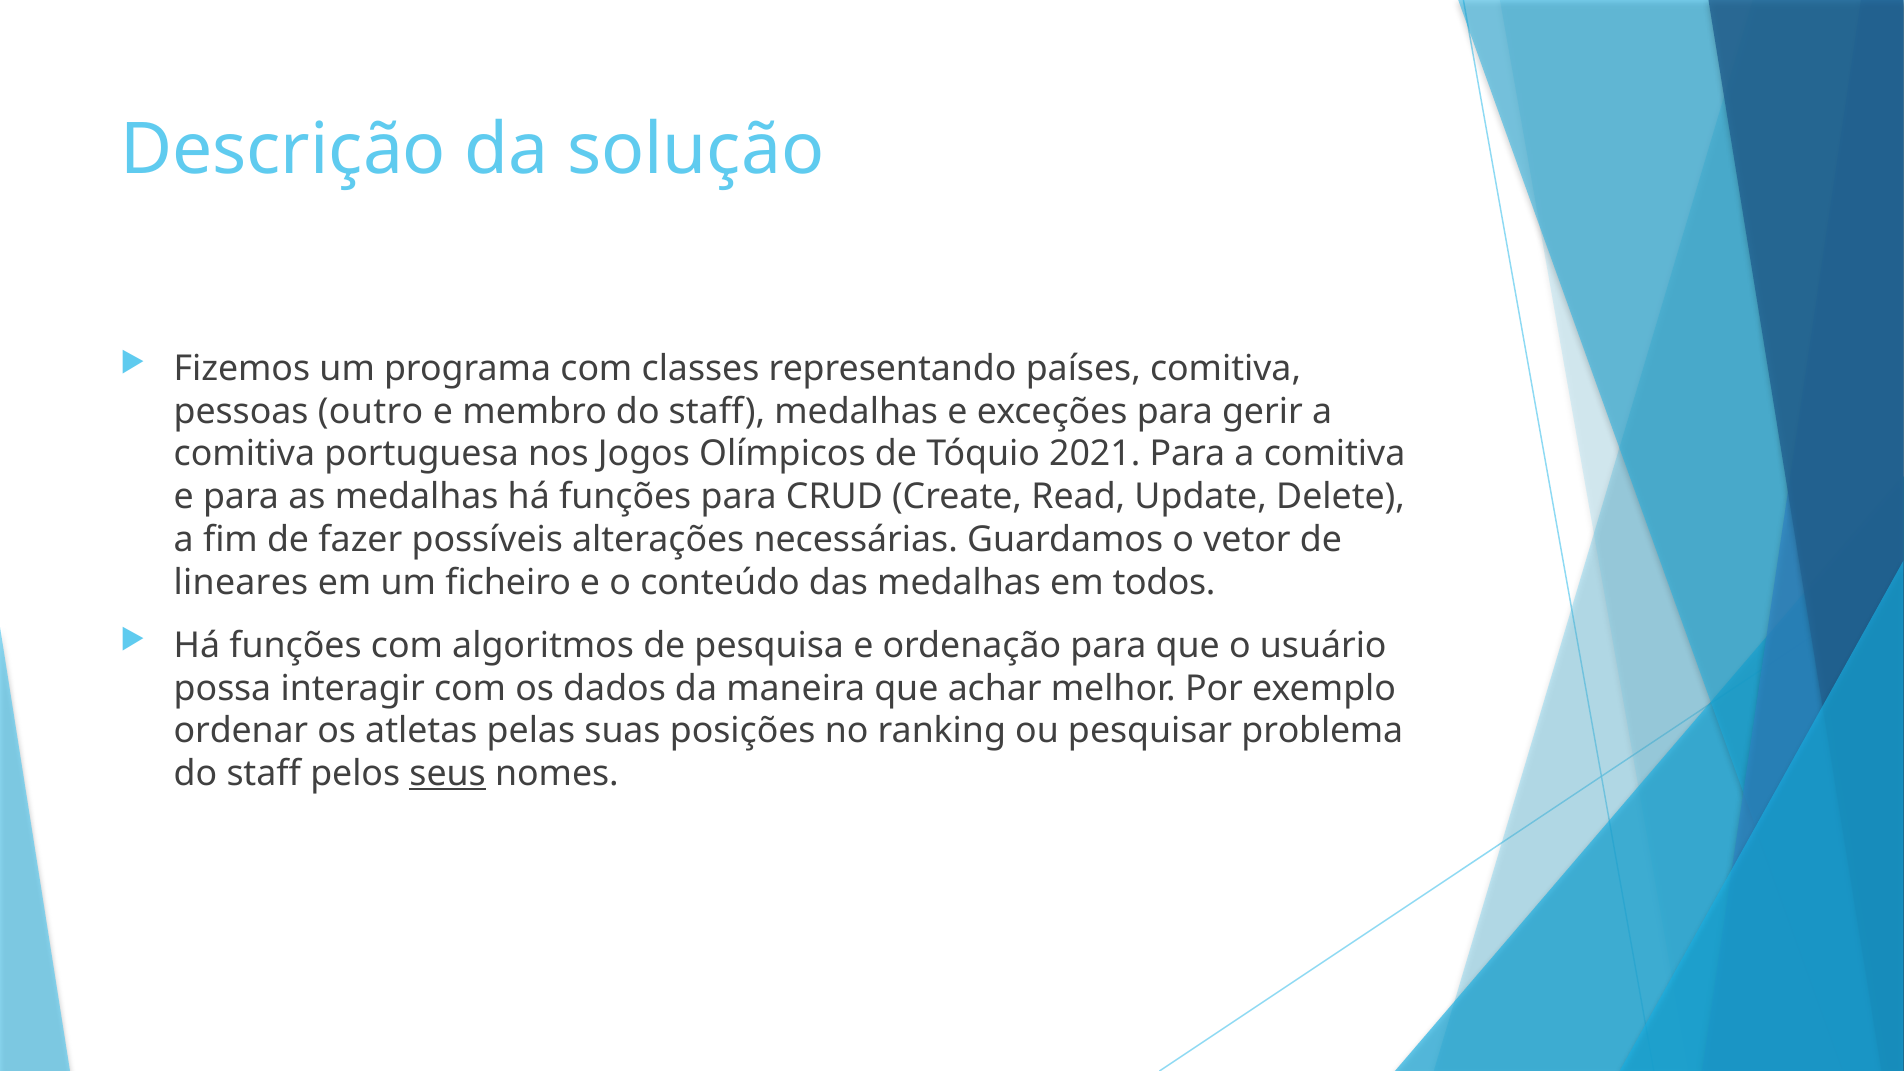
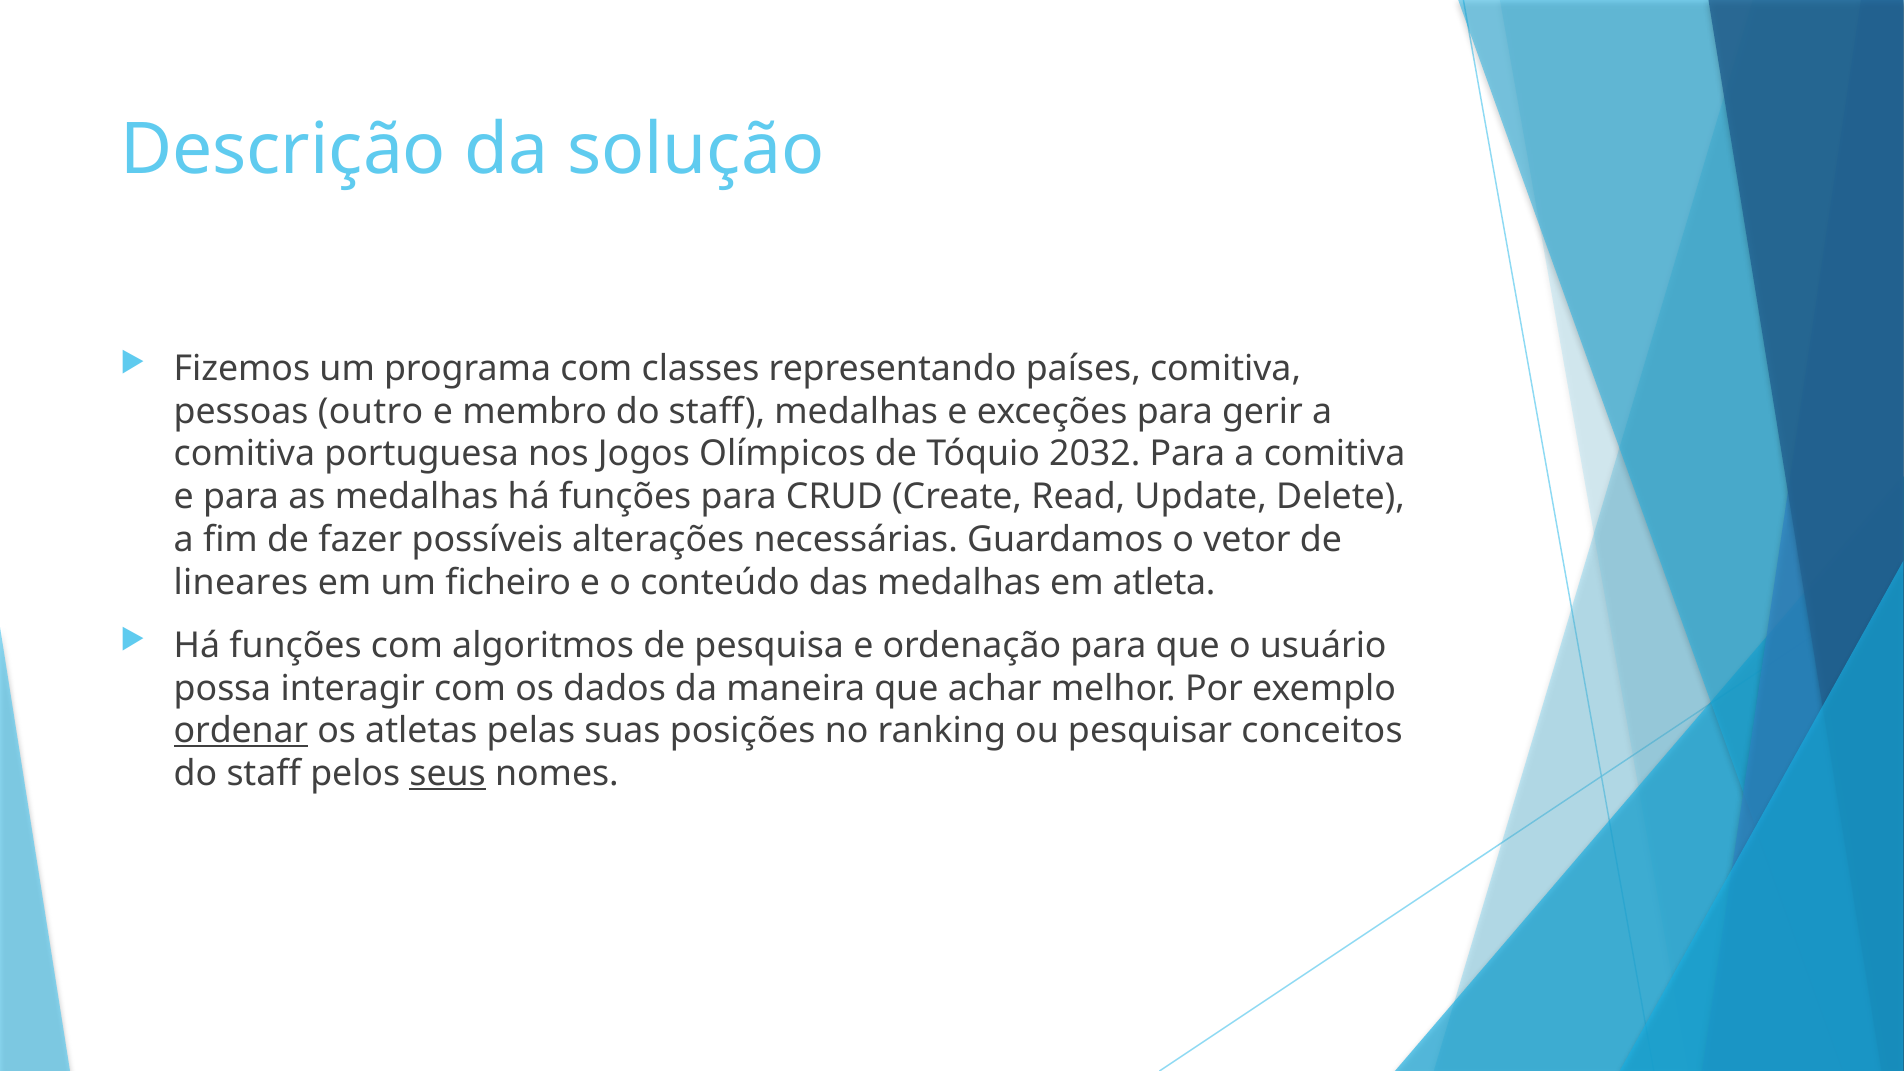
2021: 2021 -> 2032 (1095, 454)
todos: todos -> atleta (1164, 583)
ordenar underline: none -> present (241, 731)
problema: problema -> conceitos (1322, 731)
